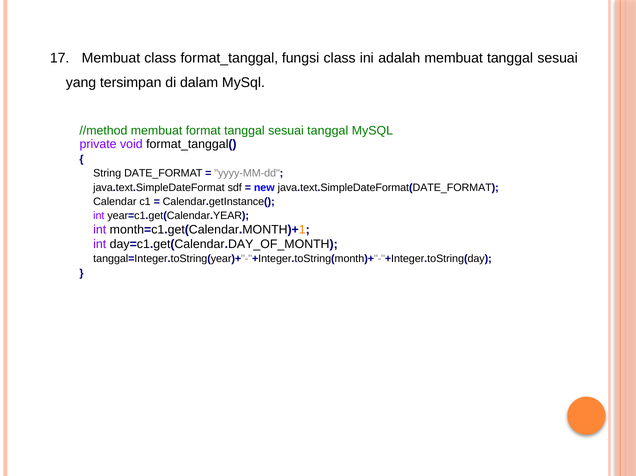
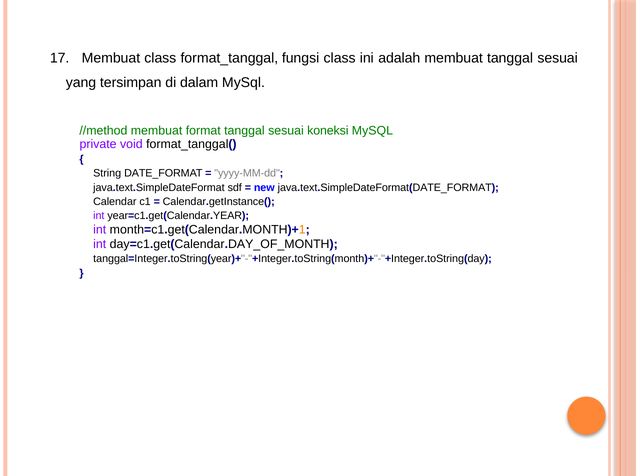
sesuai tanggal: tanggal -> koneksi (328, 131)
